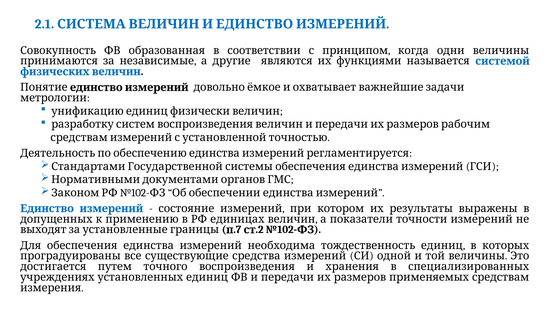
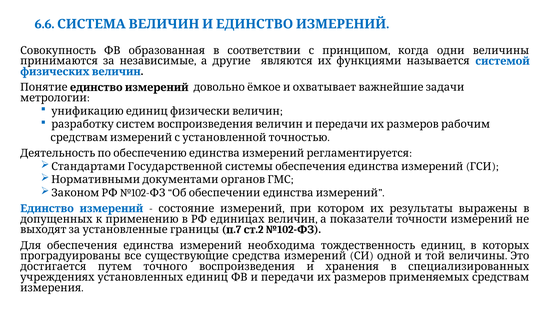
2.1: 2.1 -> 6.6 (45, 24)
